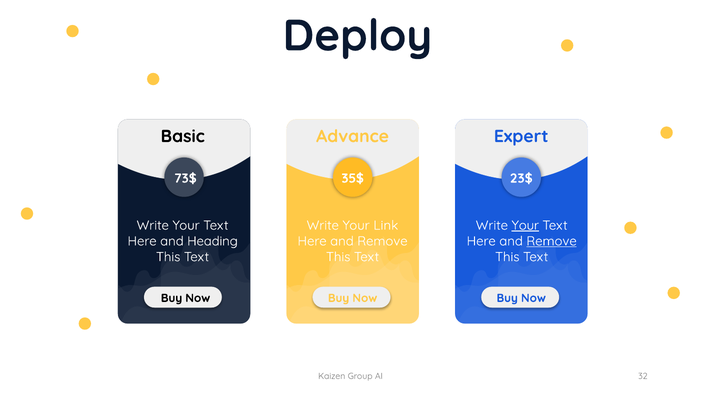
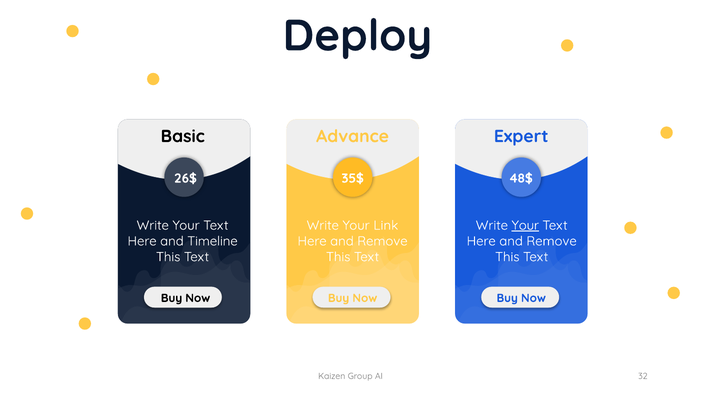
73$: 73$ -> 26$ (185, 178)
23$: 23$ -> 48$ (521, 178)
Heading: Heading -> Timeline (212, 241)
Remove underline: present -> none (552, 241)
